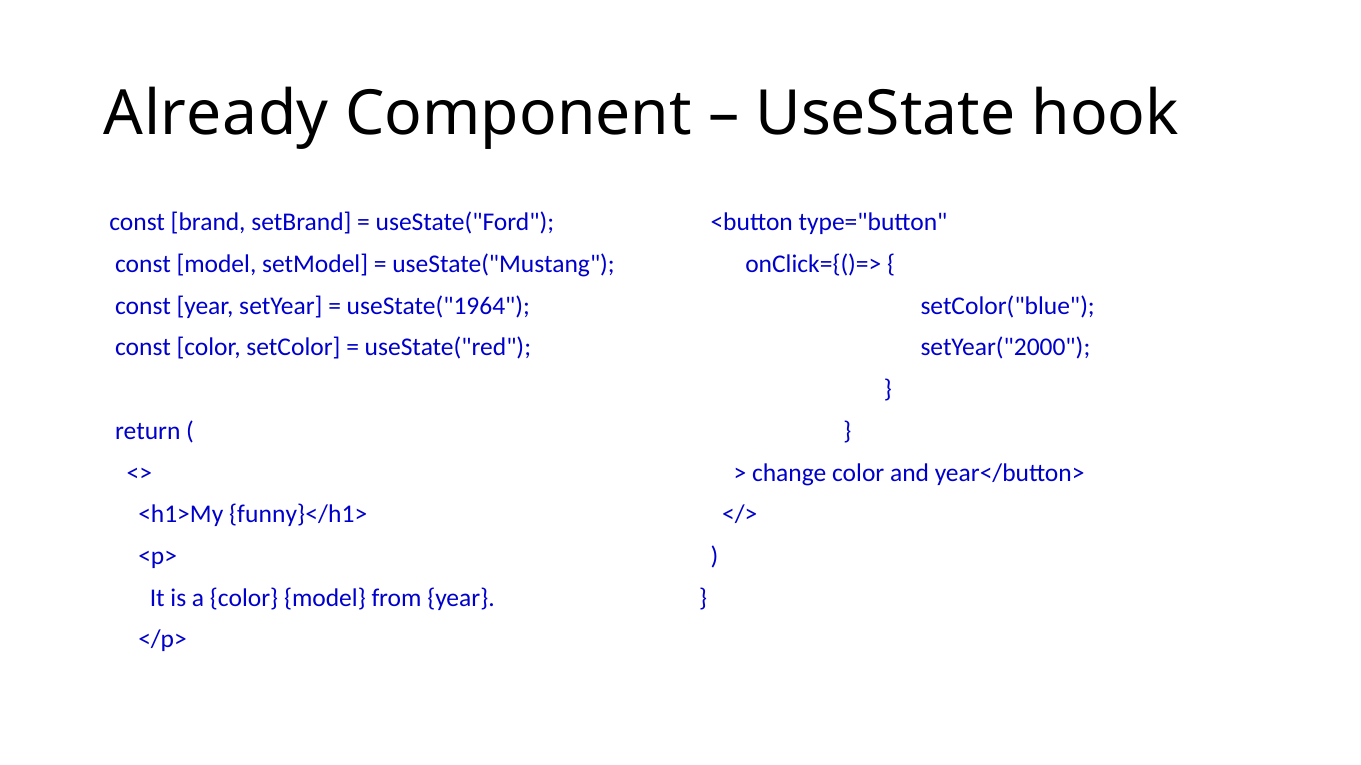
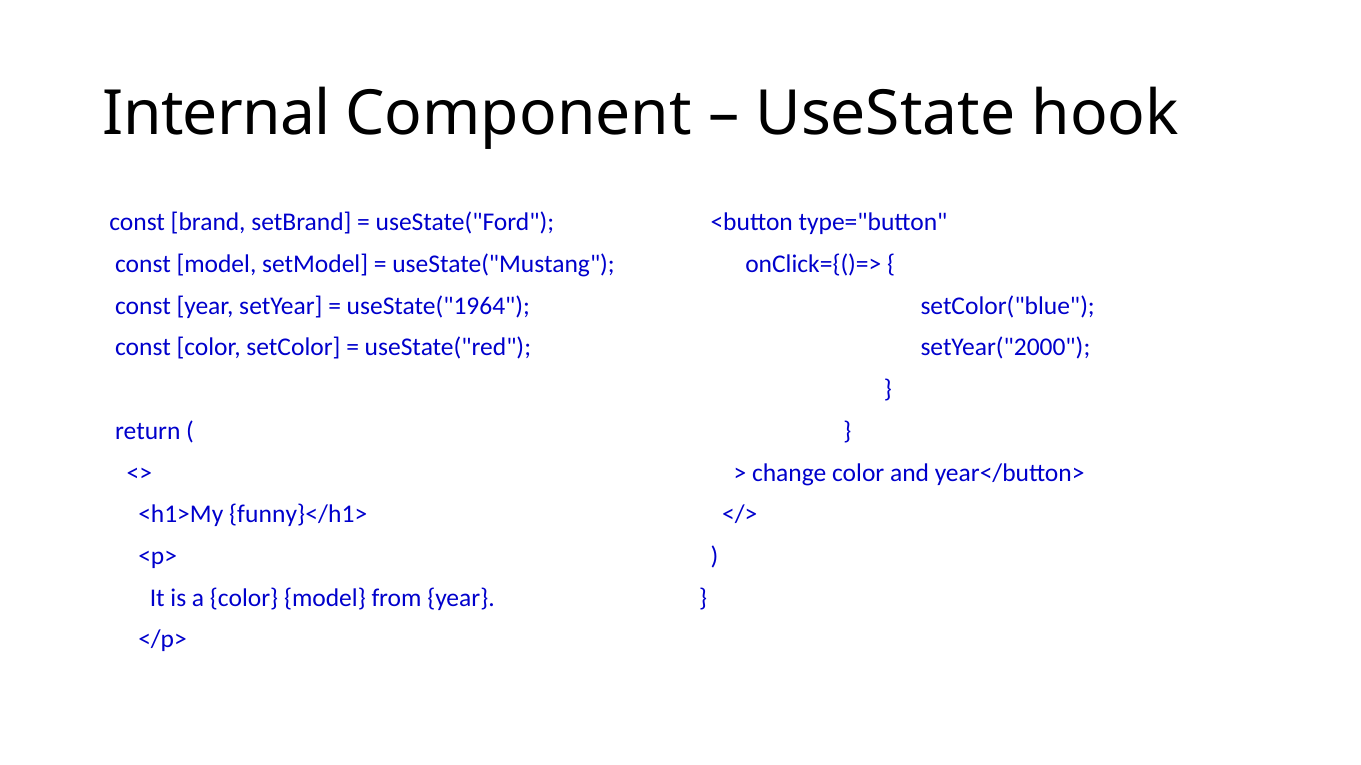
Already: Already -> Internal (217, 114)
